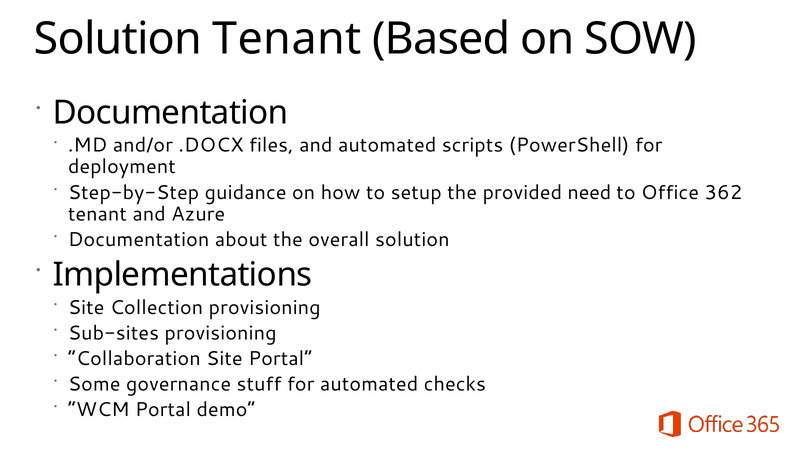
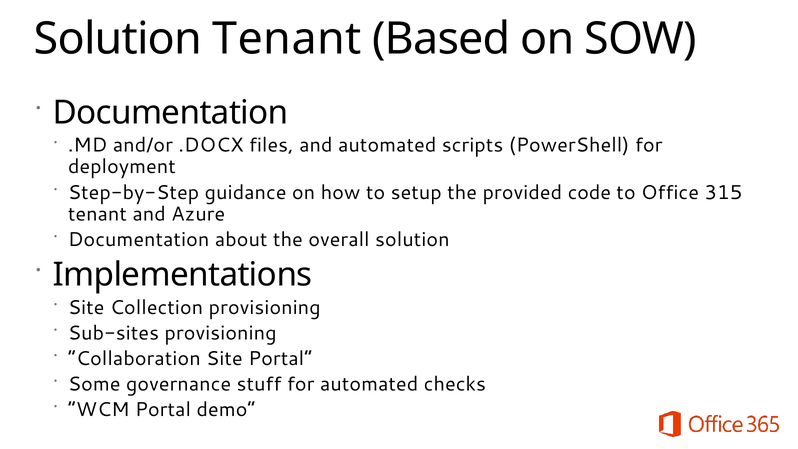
need: need -> code (589, 192)
362: 362 -> 315 (723, 192)
